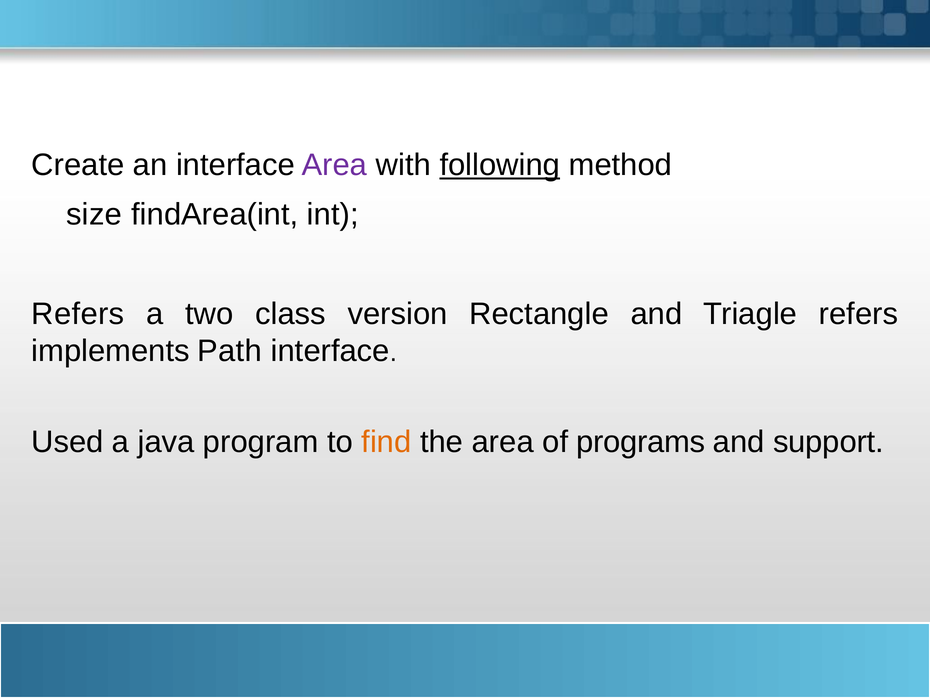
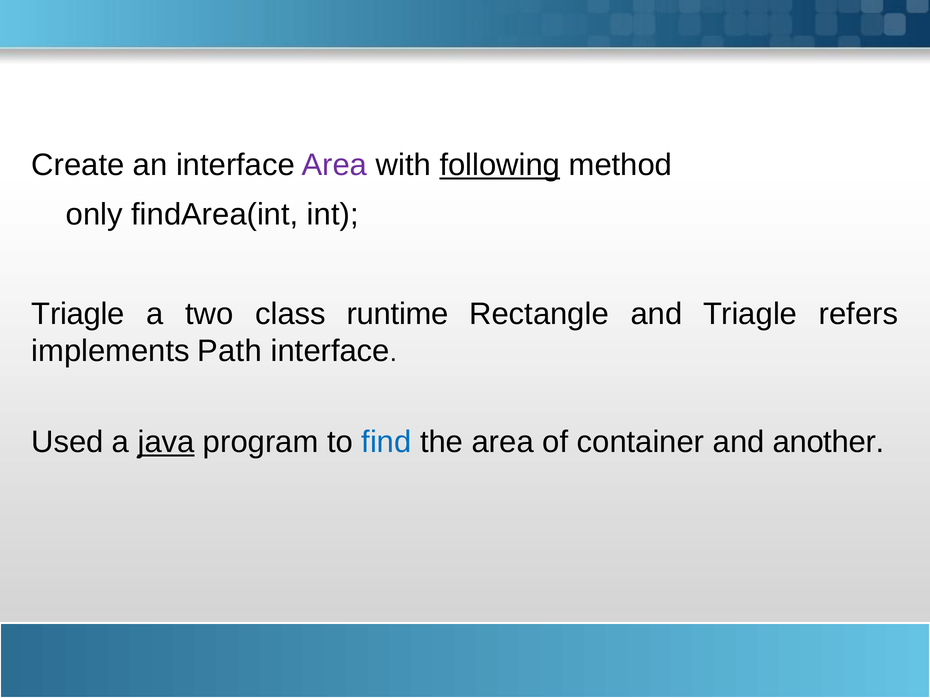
size: size -> only (94, 215)
Refers: Refers -> Triagle (78, 314)
version: version -> runtime (398, 314)
java underline: none -> present (166, 442)
find colour: orange -> blue (386, 442)
programs: programs -> container (641, 442)
support: support -> another (828, 442)
